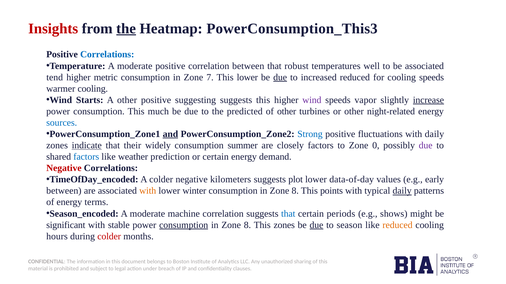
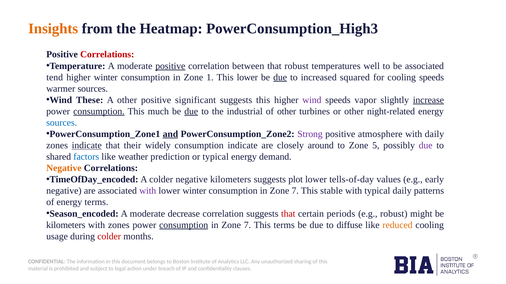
Insights colour: red -> orange (53, 29)
the underline: present -> none (126, 29)
PowerConsumption_This3: PowerConsumption_This3 -> PowerConsumption_High3 (292, 29)
Correlations colour: blue -> red (107, 55)
positive underline: none -> present (170, 66)
higher metric: metric -> winter (106, 77)
7: 7 -> 1 (210, 77)
increased reduced: reduced -> squared (355, 77)
warmer cooling: cooling -> sources (93, 89)
Starts: Starts -> These (90, 100)
suggesting: suggesting -> significant (195, 100)
consumption underline: none -> present (99, 112)
due underline: none -> present (191, 112)
predicted: predicted -> industrial (245, 112)
Strong colour: blue -> purple (310, 134)
fluctuations: fluctuations -> atmosphere (380, 134)
consumption summer: summer -> indicate (243, 146)
closely factors: factors -> around (321, 146)
0: 0 -> 5 (376, 146)
or certain: certain -> typical (216, 157)
Negative colour: red -> orange (64, 168)
data-of-day: data-of-day -> tells-of-day (352, 180)
between: between -> negative (64, 191)
with colour: orange -> purple (148, 191)
8: 8 -> 7 (295, 191)
points: points -> stable (331, 191)
daily underline: present -> none (402, 191)
machine: machine -> decrease (184, 214)
that colour: blue -> red (288, 214)
e.g shows: shows -> robust (394, 214)
significant: significant -> kilometers (66, 225)
with stable: stable -> zones (119, 225)
8: 8 -> 7 (247, 225)
This zones: zones -> terms (284, 225)
due underline: present -> none (316, 225)
season: season -> diffuse (350, 225)
hours: hours -> usage (57, 237)
